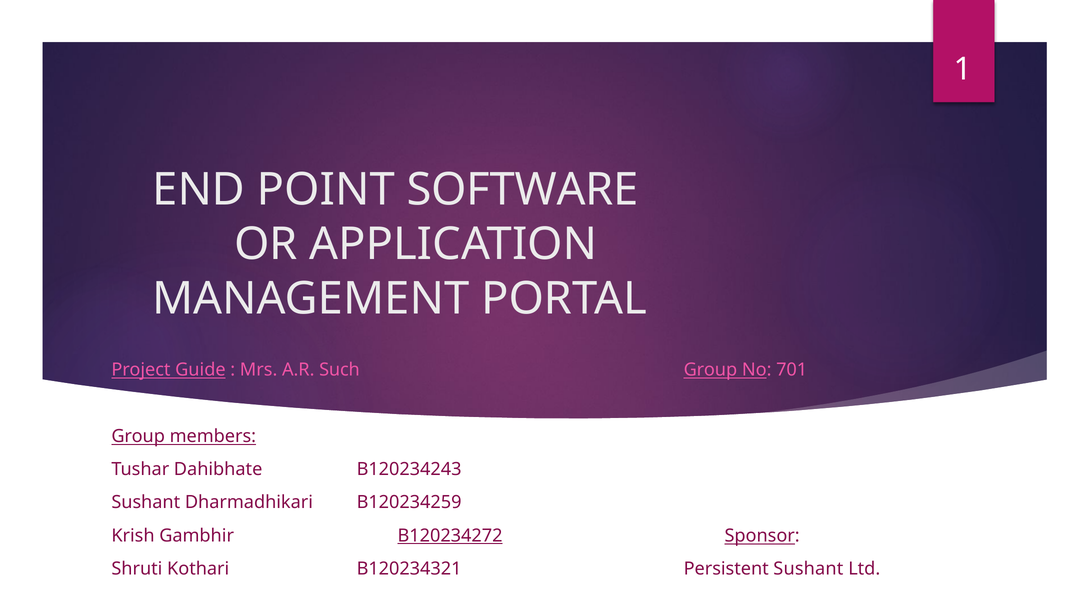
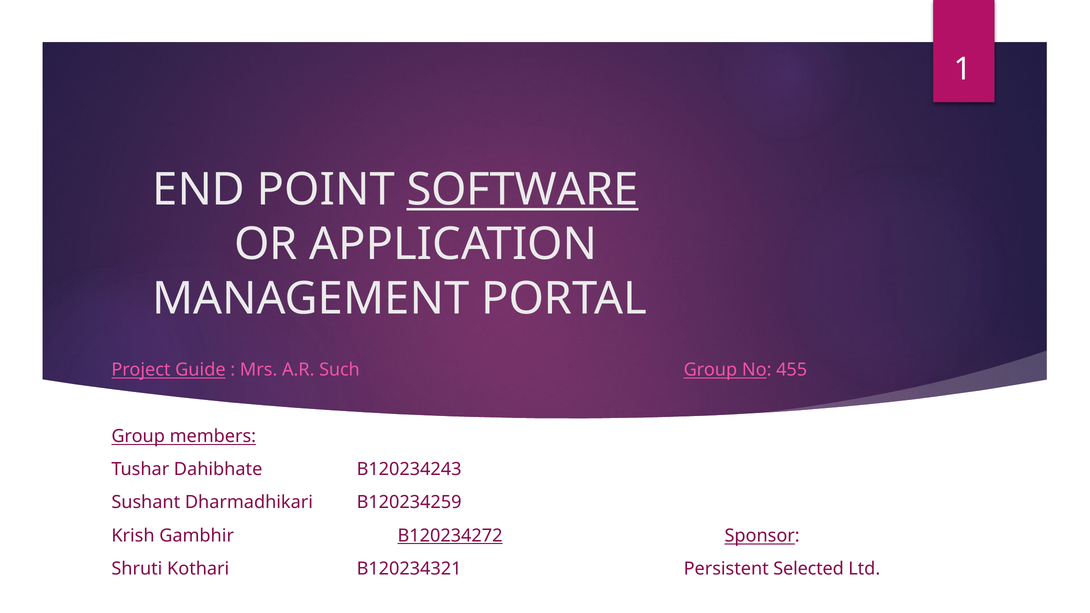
SOFTWARE underline: none -> present (523, 190)
701: 701 -> 455 (792, 370)
Persistent Sushant: Sushant -> Selected (809, 569)
